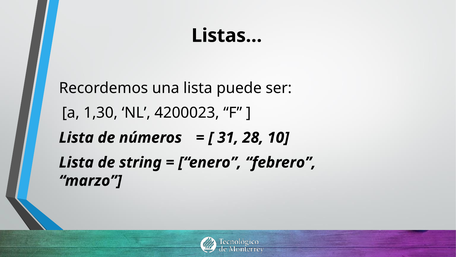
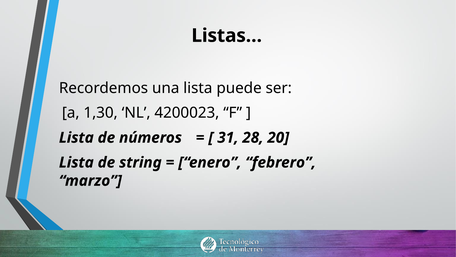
10: 10 -> 20 (278, 137)
